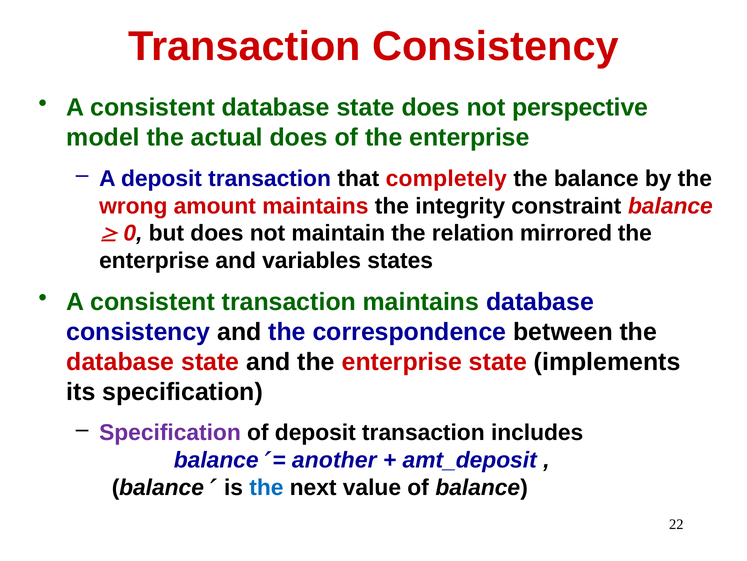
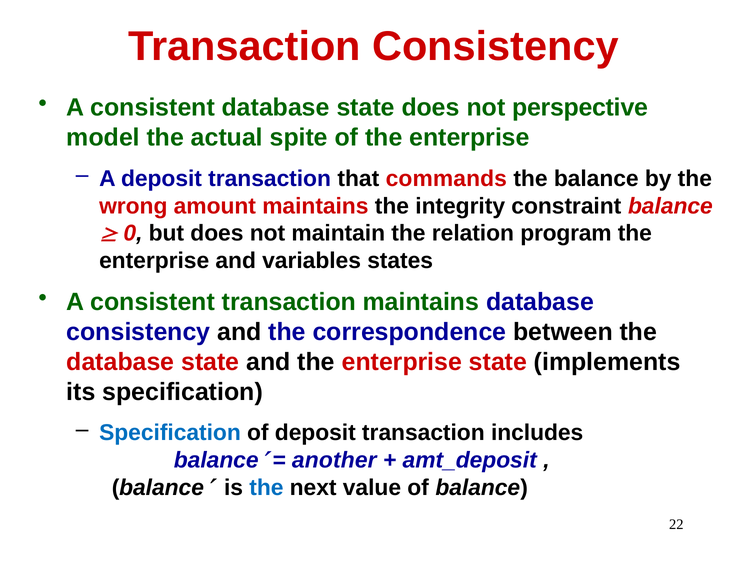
actual does: does -> spite (299, 137)
completely: completely -> commands (446, 178)
mirrored: mirrored -> program (566, 233)
Specification colour: purple -> blue (170, 432)
